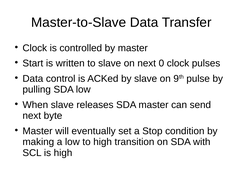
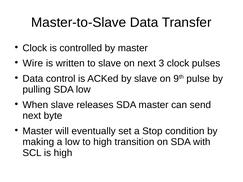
Start: Start -> Wire (33, 63)
0: 0 -> 3 (161, 63)
